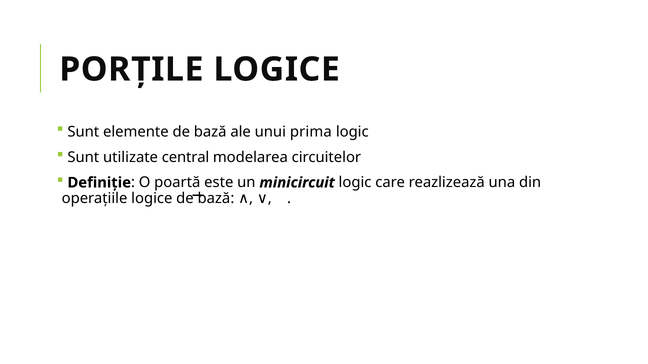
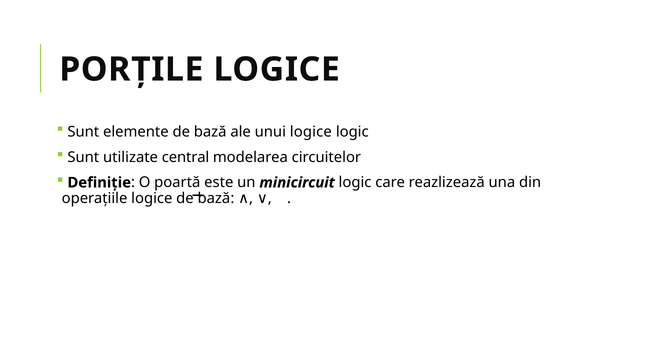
unui prima: prima -> logice (311, 132)
